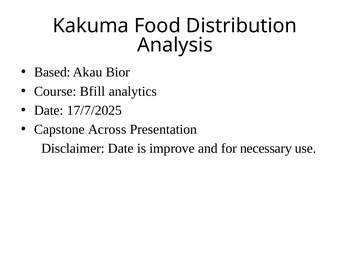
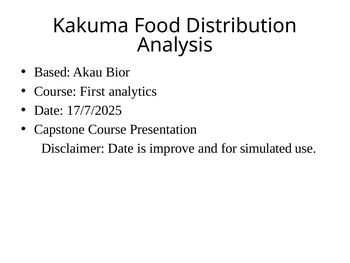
Bfill: Bfill -> First (92, 91)
Capstone Across: Across -> Course (107, 129)
necessary: necessary -> simulated (266, 148)
